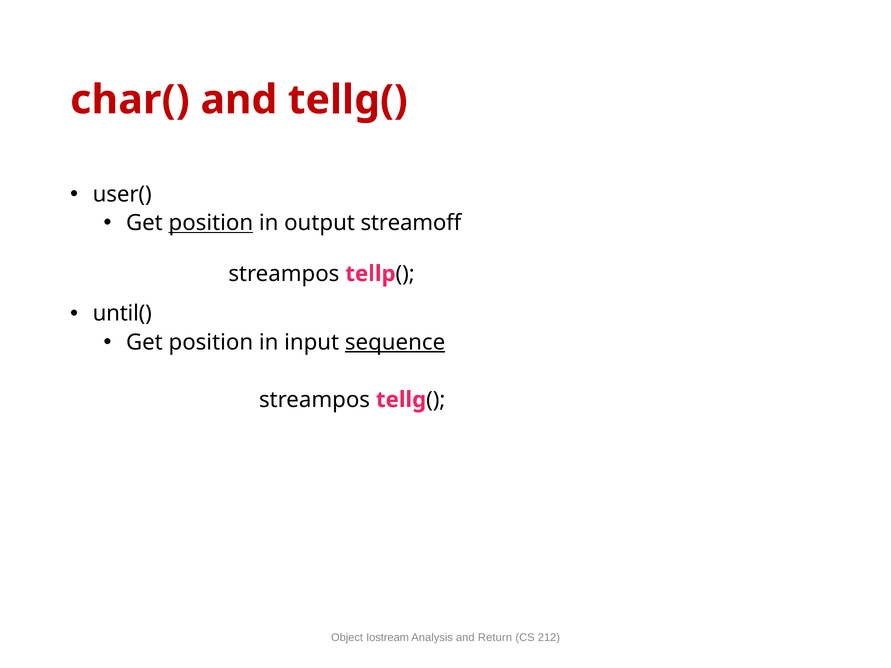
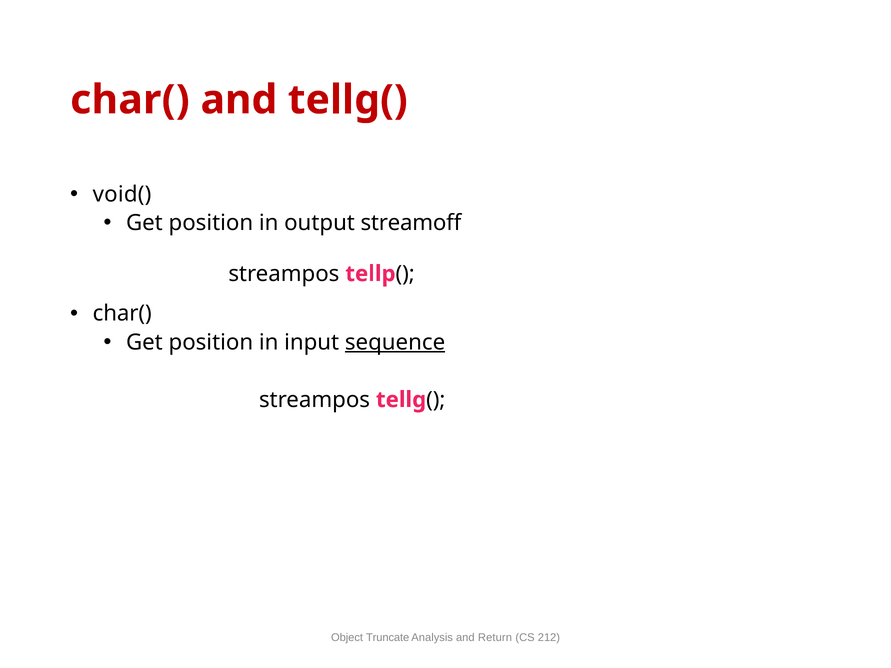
user(: user( -> void( (122, 194)
position underline: present -> none (211, 223)
until(: until( -> char( (122, 314)
Iostream: Iostream -> Truncate (388, 638)
